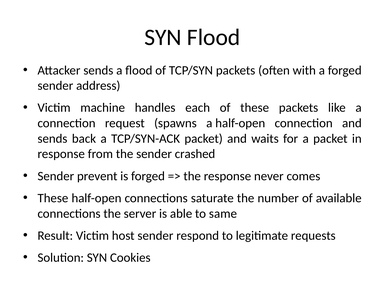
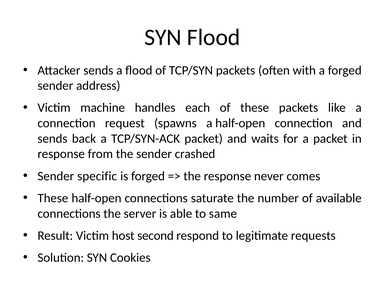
prevent: prevent -> specific (97, 176)
host sender: sender -> second (155, 235)
